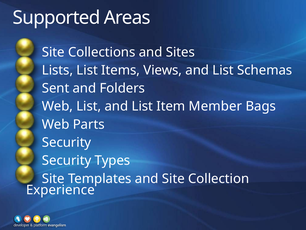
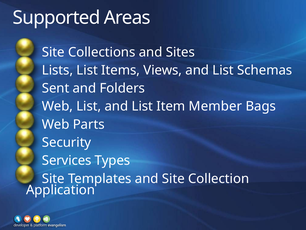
Security: Security -> Services (67, 160)
Experience: Experience -> Application (60, 190)
